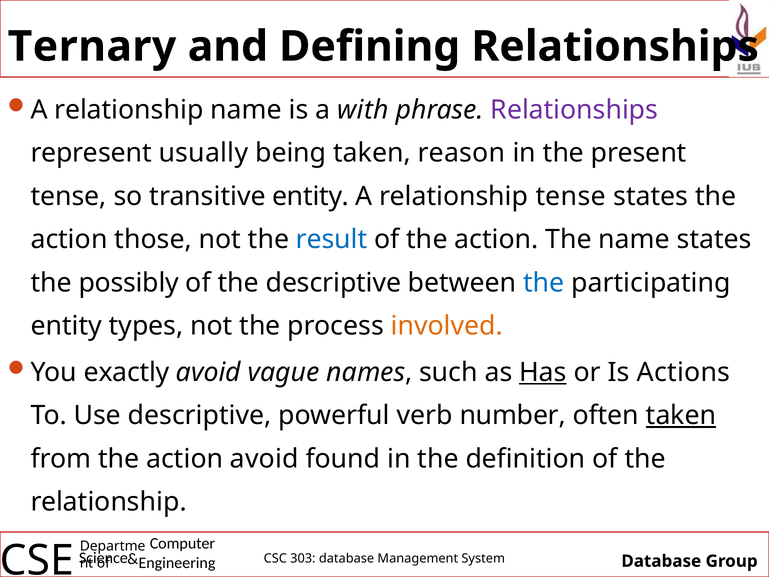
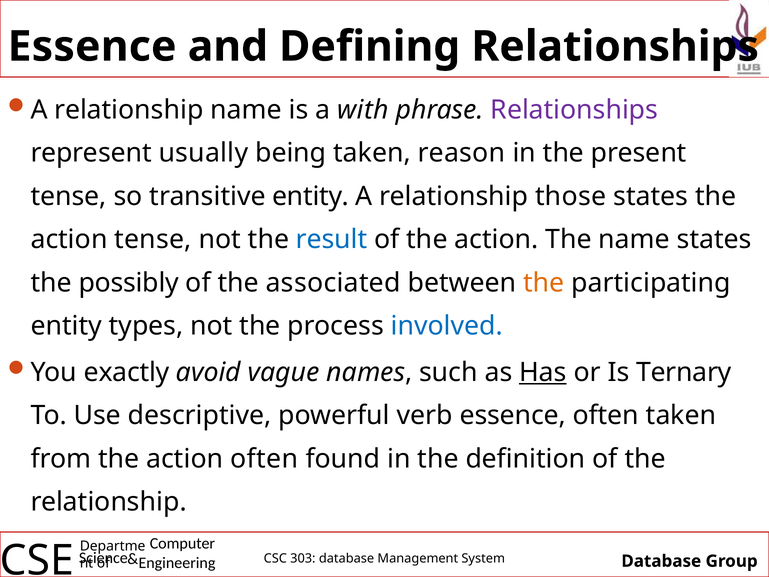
Ternary: Ternary -> Essence (92, 47)
relationship tense: tense -> those (571, 196)
action those: those -> tense (153, 239)
the descriptive: descriptive -> associated (333, 283)
the colour: blue -> orange (544, 283)
involved colour: orange -> blue (447, 326)
Actions: Actions -> Ternary (684, 372)
verb number: number -> essence (513, 415)
taken underline: present -> none (681, 415)
action avoid: avoid -> often (264, 459)
